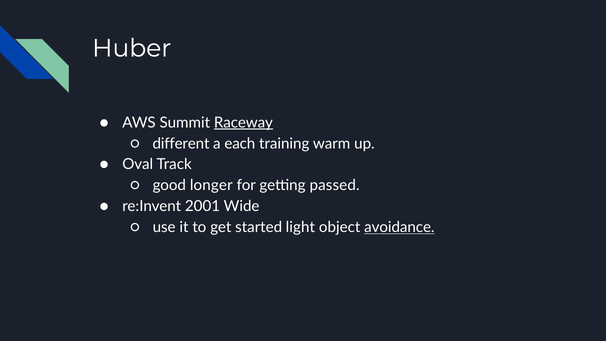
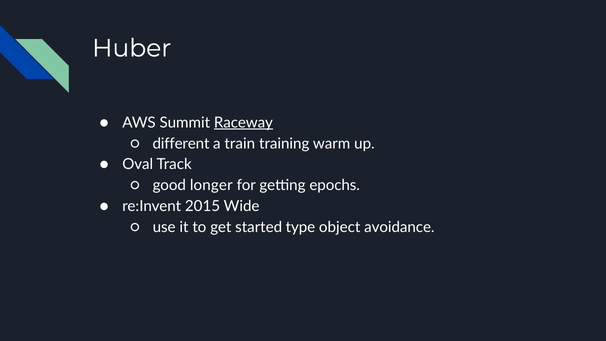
each: each -> train (240, 144)
passed: passed -> epochs (335, 185)
2001: 2001 -> 2015 (203, 206)
light: light -> type (300, 227)
avoidance underline: present -> none (399, 227)
